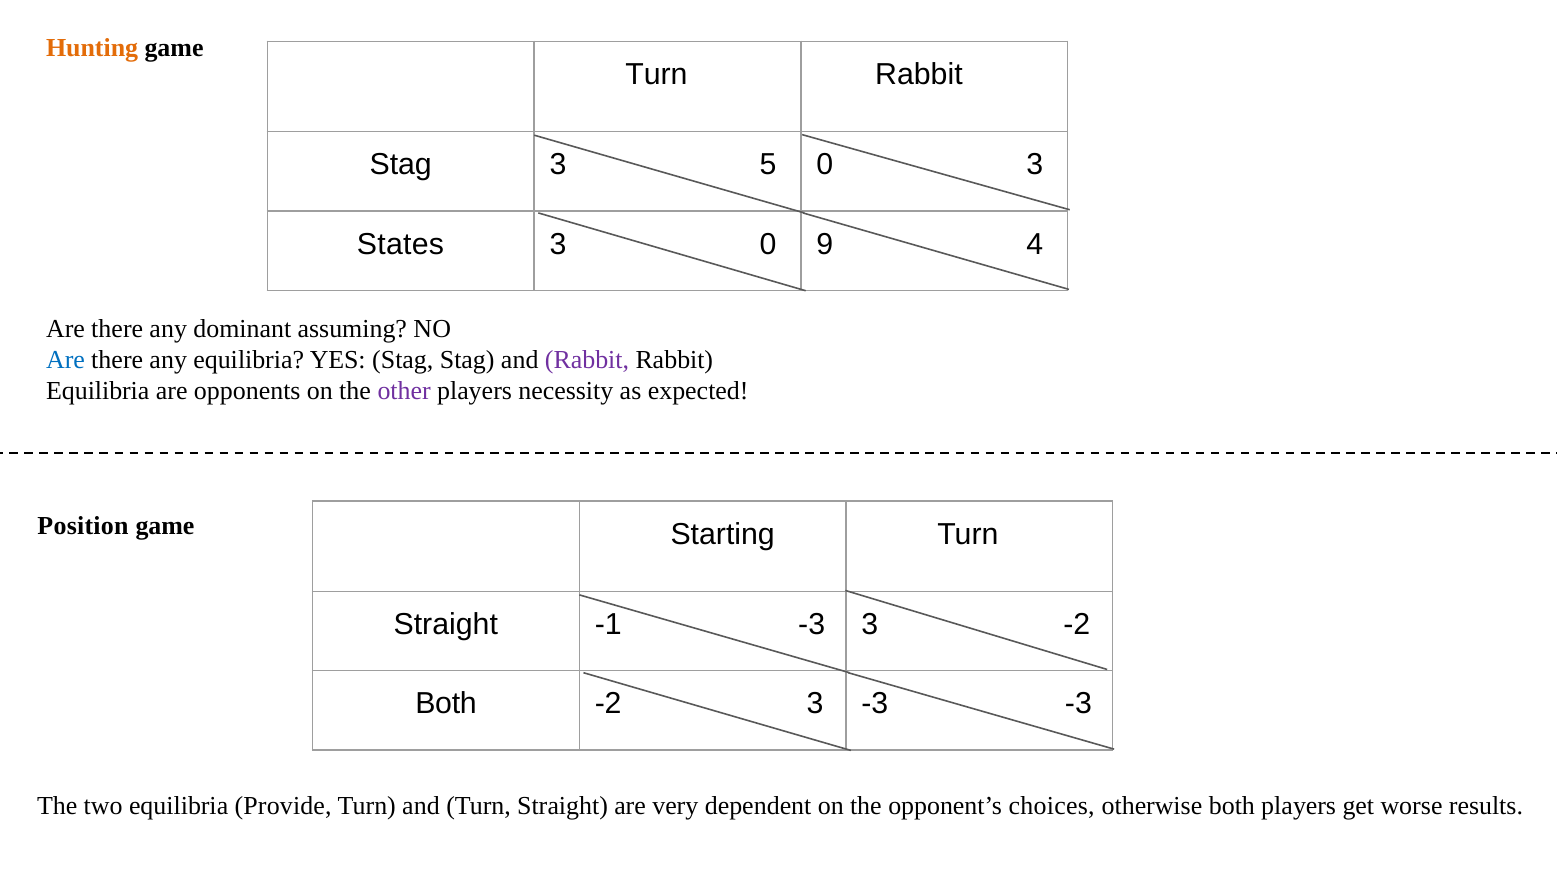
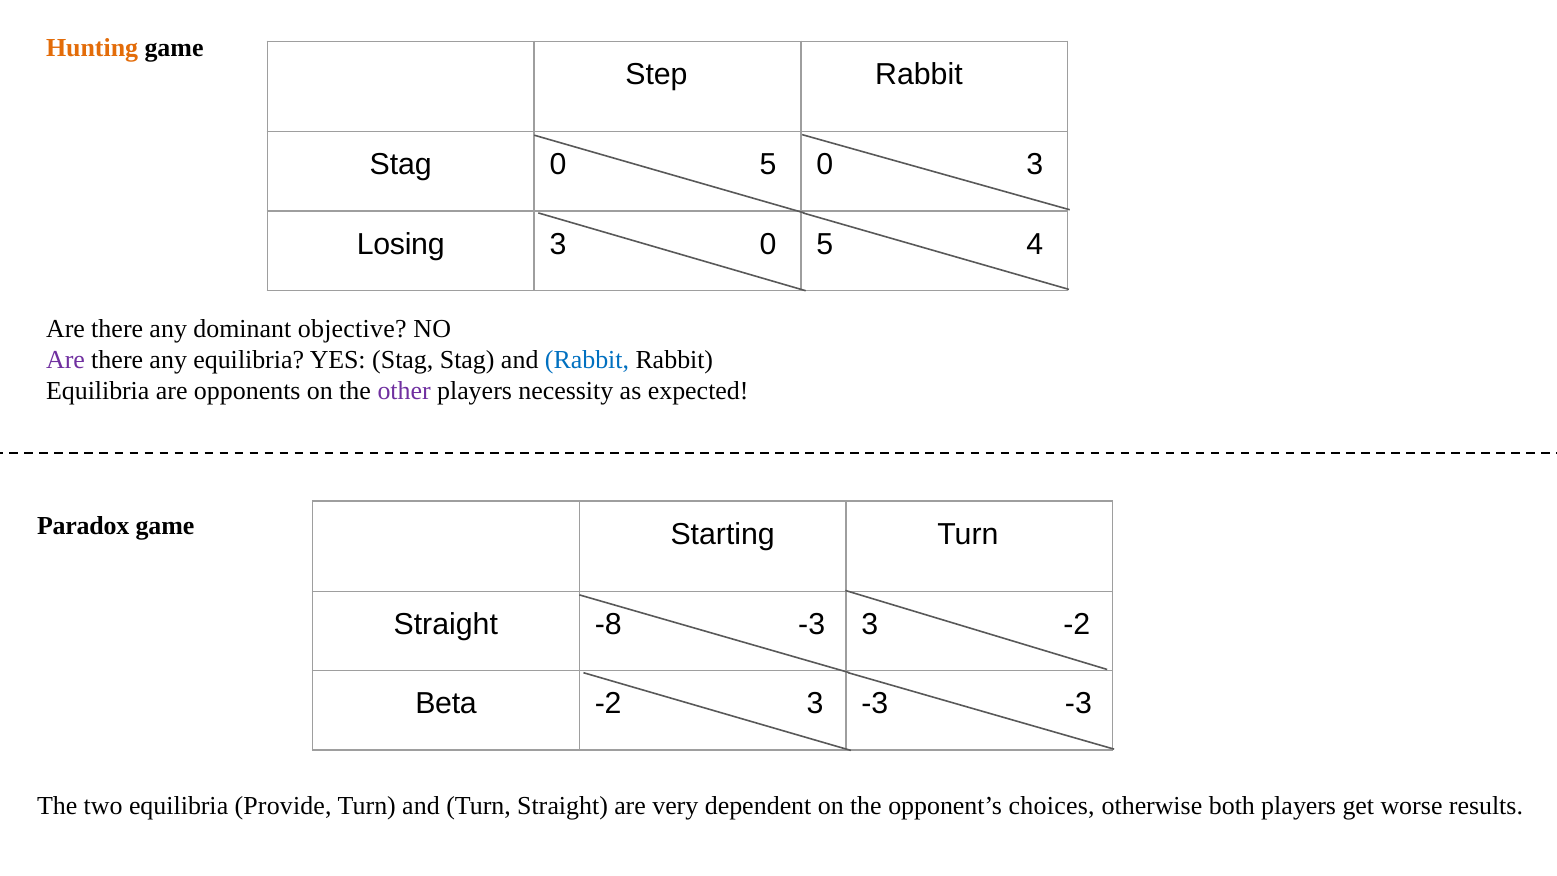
Turn: Turn -> Step (656, 74)
Stag 3: 3 -> 0 (558, 165)
States: States -> Losing (401, 244)
3 0 9: 9 -> 5 (825, 244)
assuming: assuming -> objective (352, 328)
Are colour: blue -> purple (65, 360)
Rabbit colour: purple -> blue (587, 360)
Position: Position -> Paradox (83, 526)
-1: -1 -> -8 (608, 624)
Both: Both -> Beta (446, 704)
